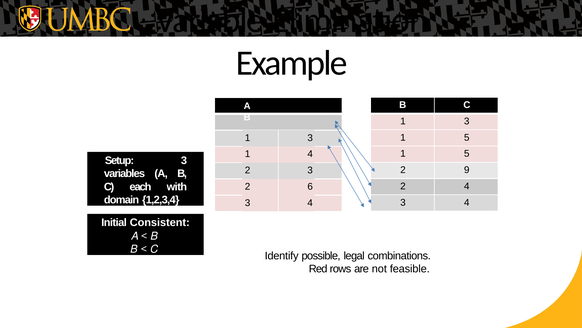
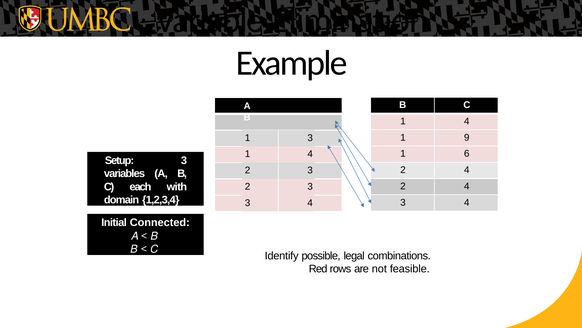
3: 3 -> 4 (467, 121)
5: 5 -> 9 (467, 137)
5: 5 -> 6 (467, 153)
9: 9 -> 4 (467, 170)
6: 6 -> 3 (310, 186)
Consistent: Consistent -> Connected (160, 222)
